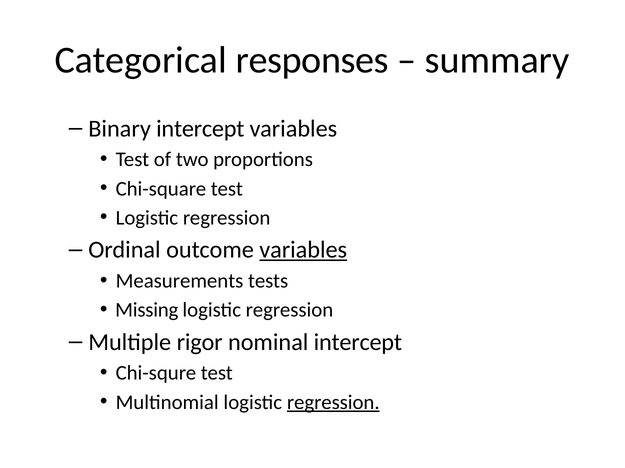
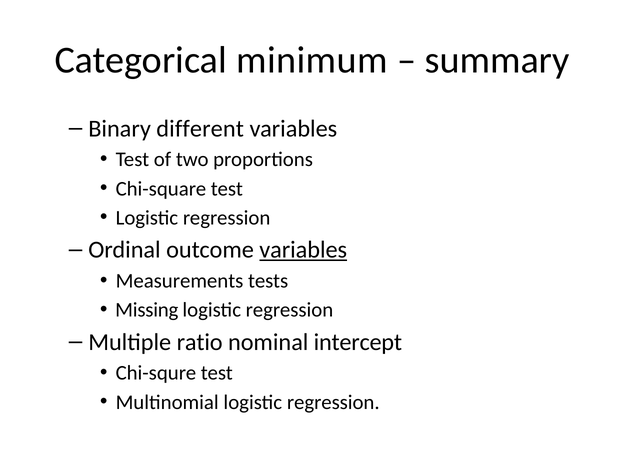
responses: responses -> minimum (312, 61)
Binary intercept: intercept -> different (200, 129)
rigor: rigor -> ratio (200, 343)
regression underline: present -> none (333, 403)
